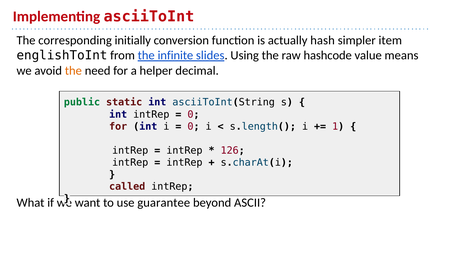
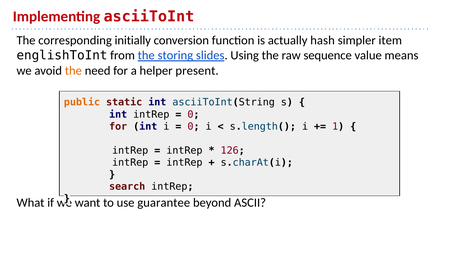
infinite: infinite -> storing (175, 56)
hashcode: hashcode -> sequence (328, 56)
decimal: decimal -> present (197, 71)
public colour: green -> orange (82, 102)
called: called -> search (127, 187)
